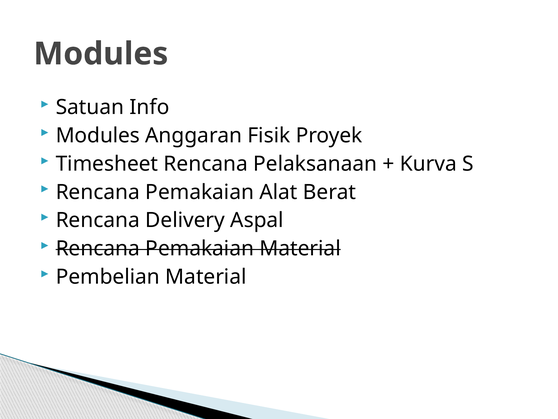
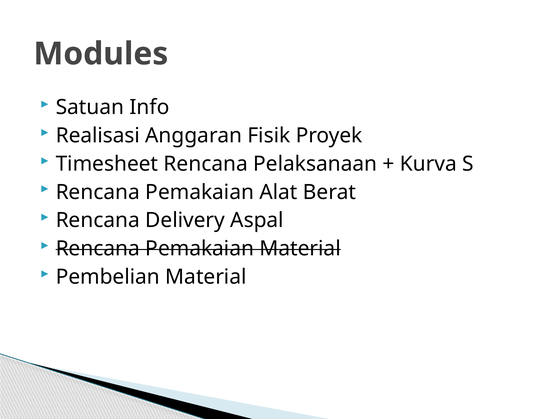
Modules: Modules -> Realisasi (98, 135)
